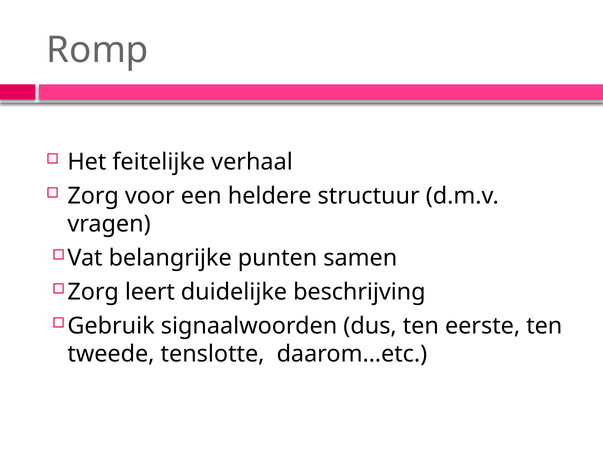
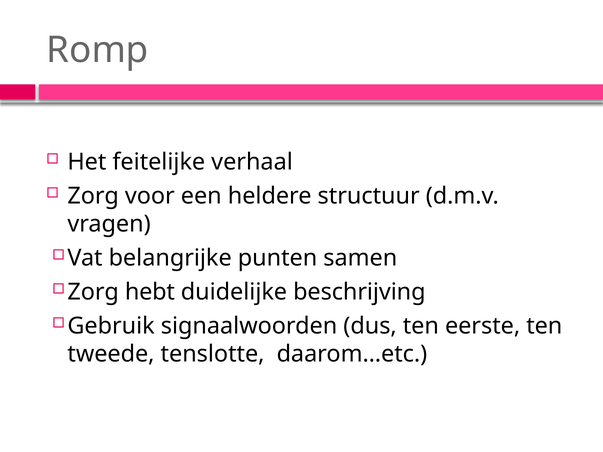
leert: leert -> hebt (150, 292)
